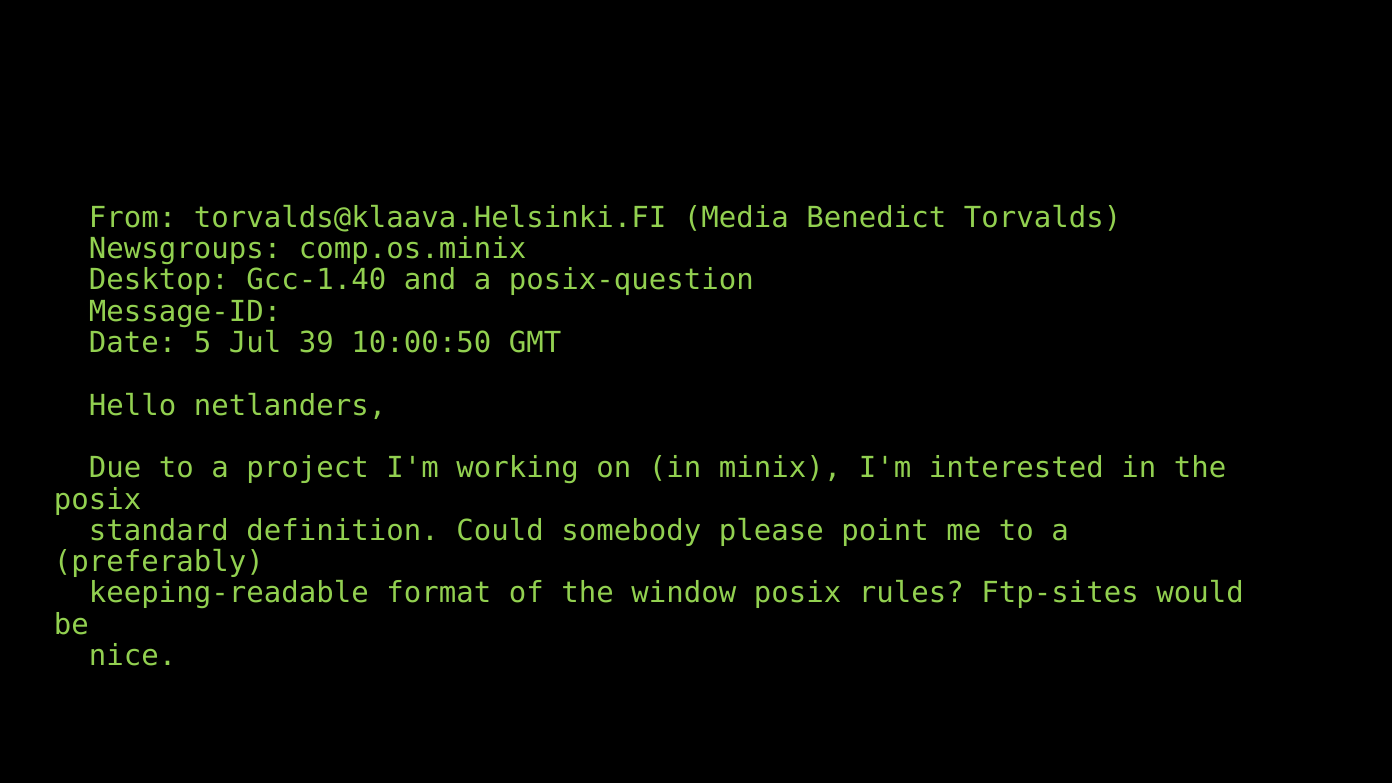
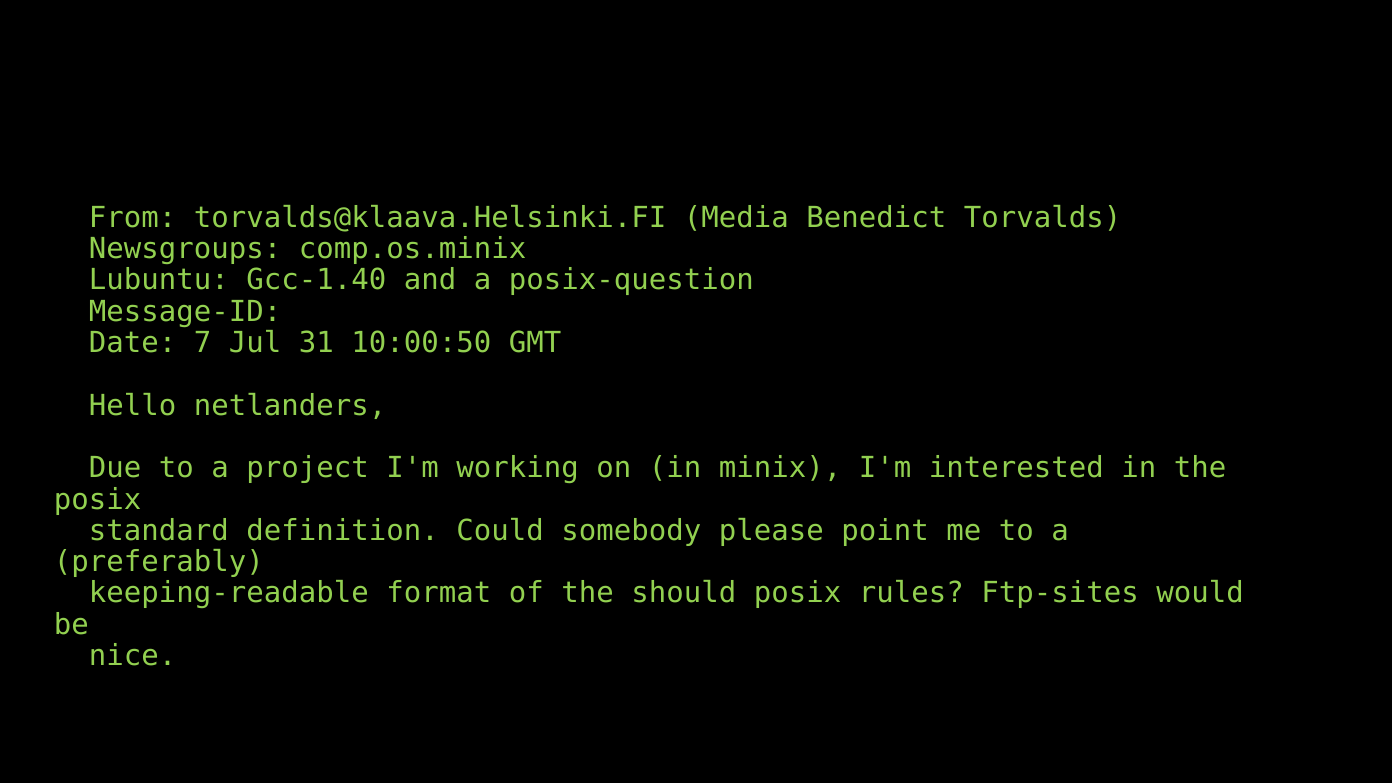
Desktop: Desktop -> Lubuntu (159, 280)
5: 5 -> 7 (203, 343)
39: 39 -> 31 (316, 343)
window: window -> should (684, 593)
